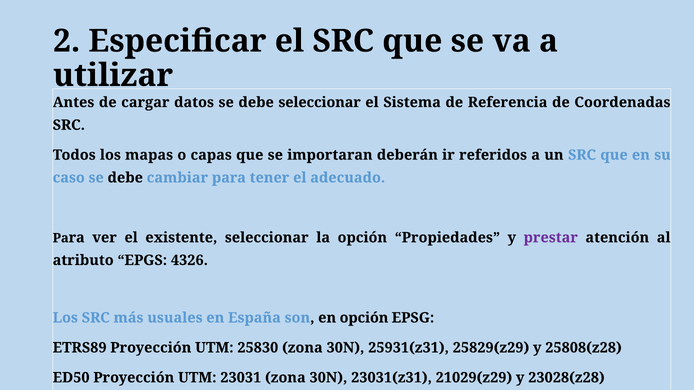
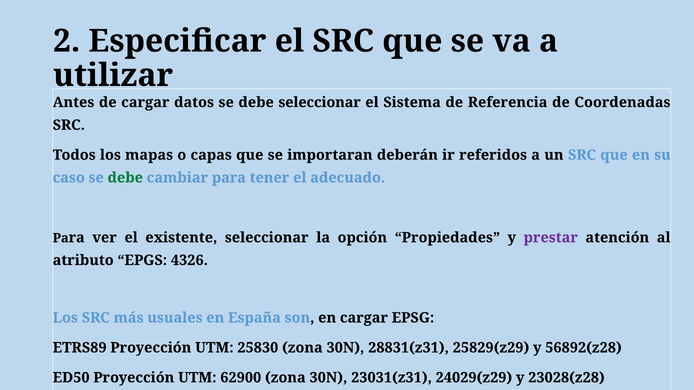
debe colour: black -> green (125, 178)
en opción: opción -> cargar (364, 318)
25931(z31: 25931(z31 -> 28831(z31 (409, 348)
25808(z28: 25808(z28 -> 56892(z28 (583, 348)
23031: 23031 -> 62900 (241, 378)
21029(z29: 21029(z29 -> 24029(z29 (474, 378)
